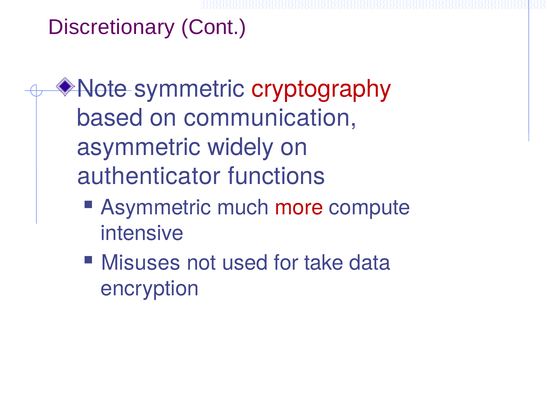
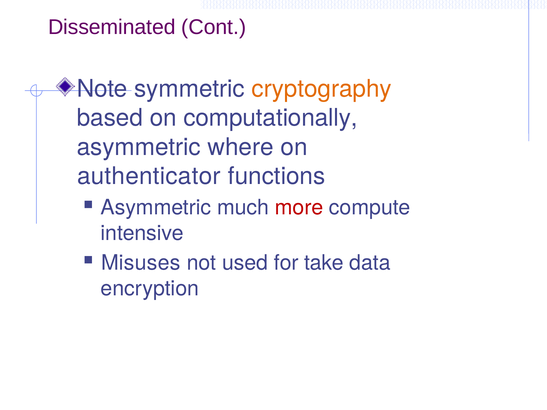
Discretionary: Discretionary -> Disseminated (112, 27)
cryptography colour: red -> orange (322, 89)
communication: communication -> computationally (271, 118)
widely: widely -> where (241, 147)
